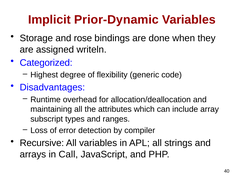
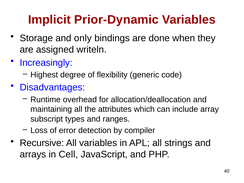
rose: rose -> only (83, 38)
Categorized: Categorized -> Increasingly (46, 63)
Call: Call -> Cell (68, 154)
